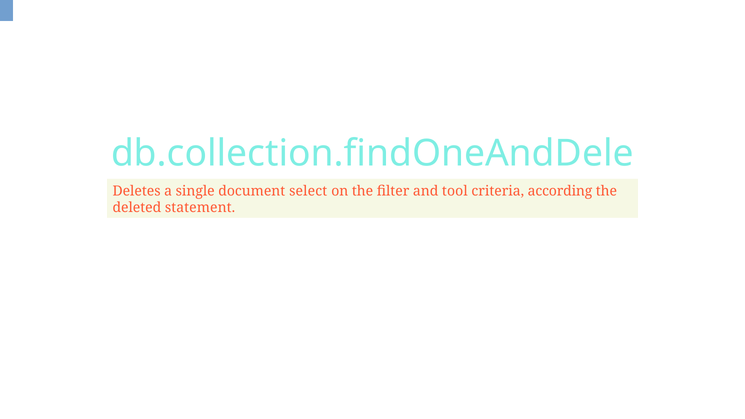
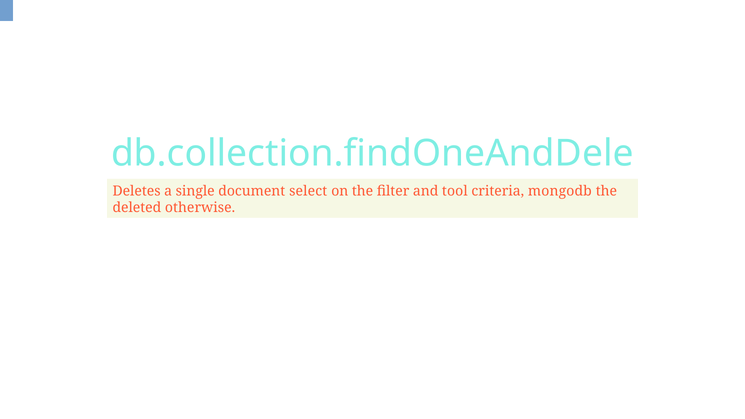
according: according -> mongodb (560, 191)
statement: statement -> otherwise (200, 208)
